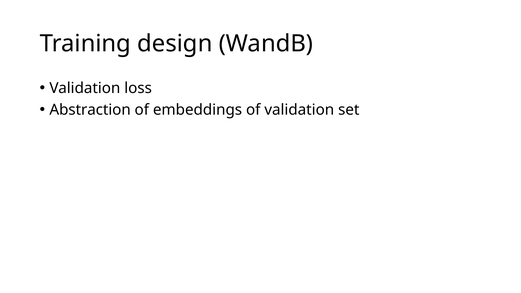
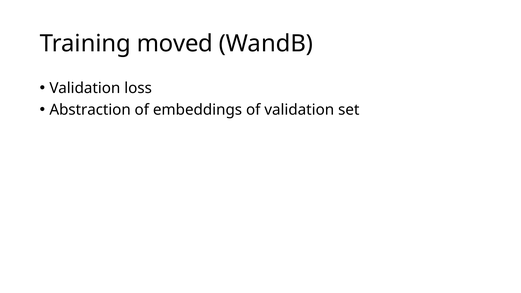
design: design -> moved (175, 44)
